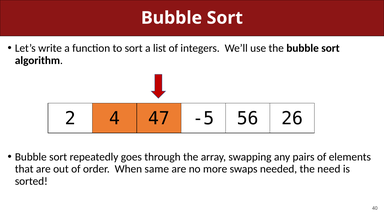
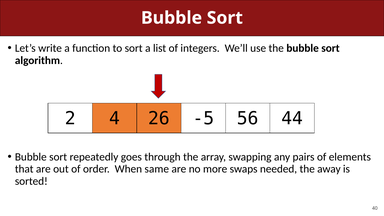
47: 47 -> 26 (159, 118)
26: 26 -> 44 (292, 118)
need: need -> away (329, 169)
